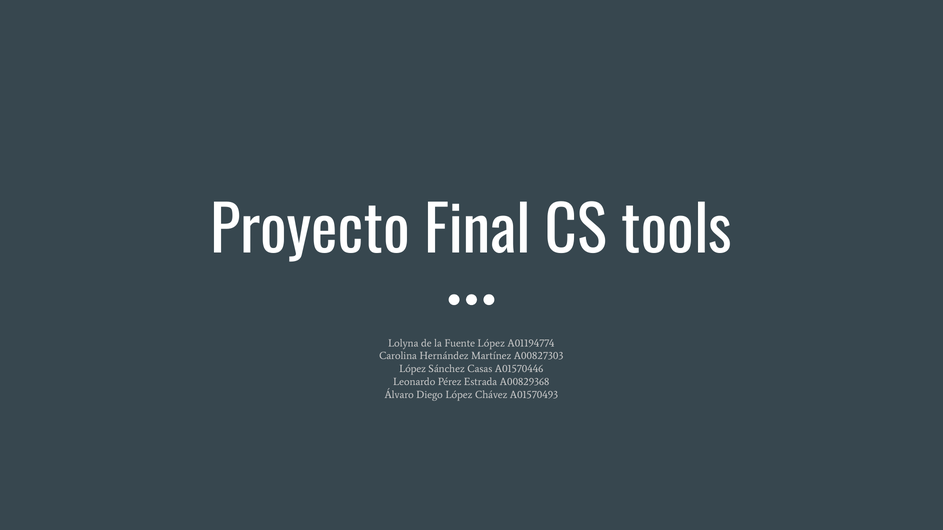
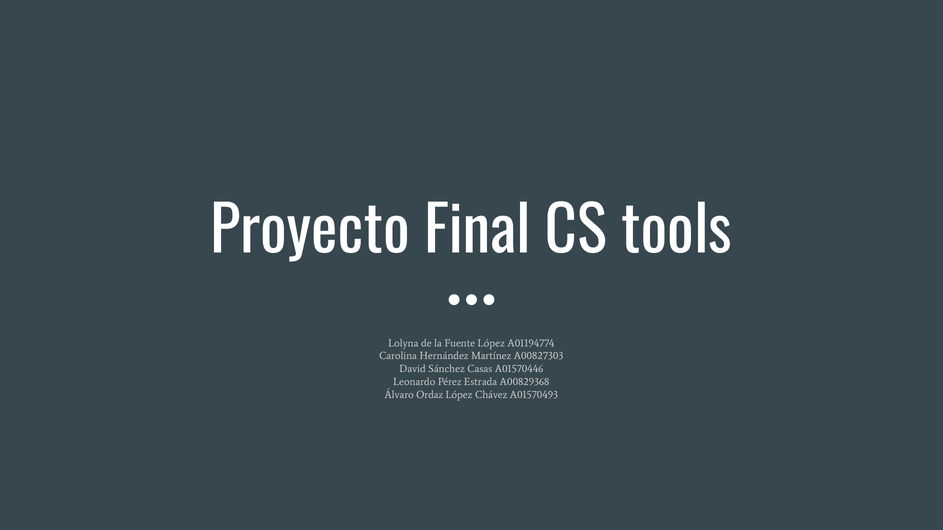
López: López -> David (413, 369)
Diego: Diego -> Ordaz (430, 395)
